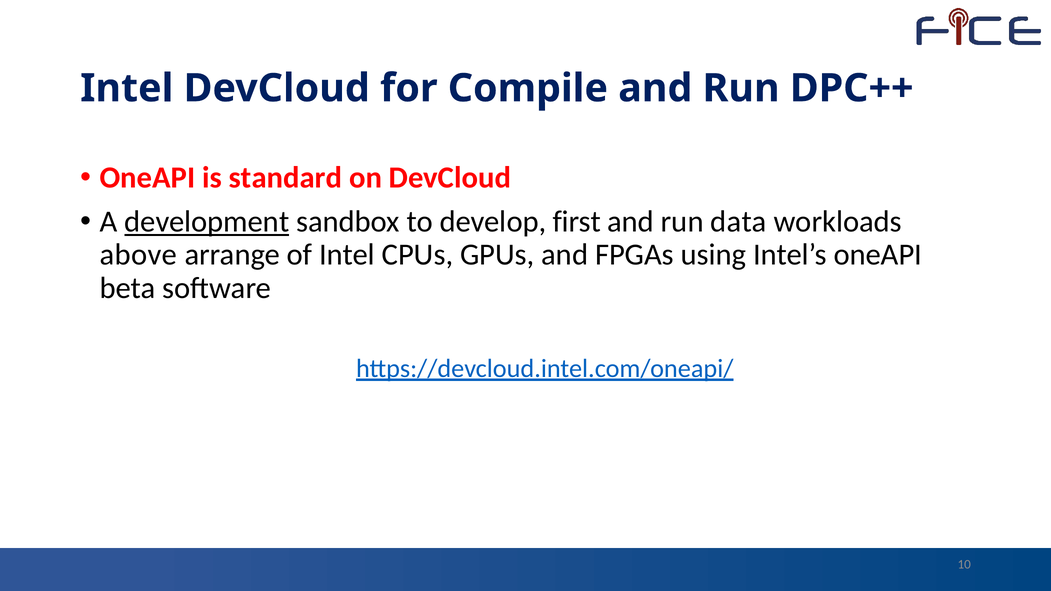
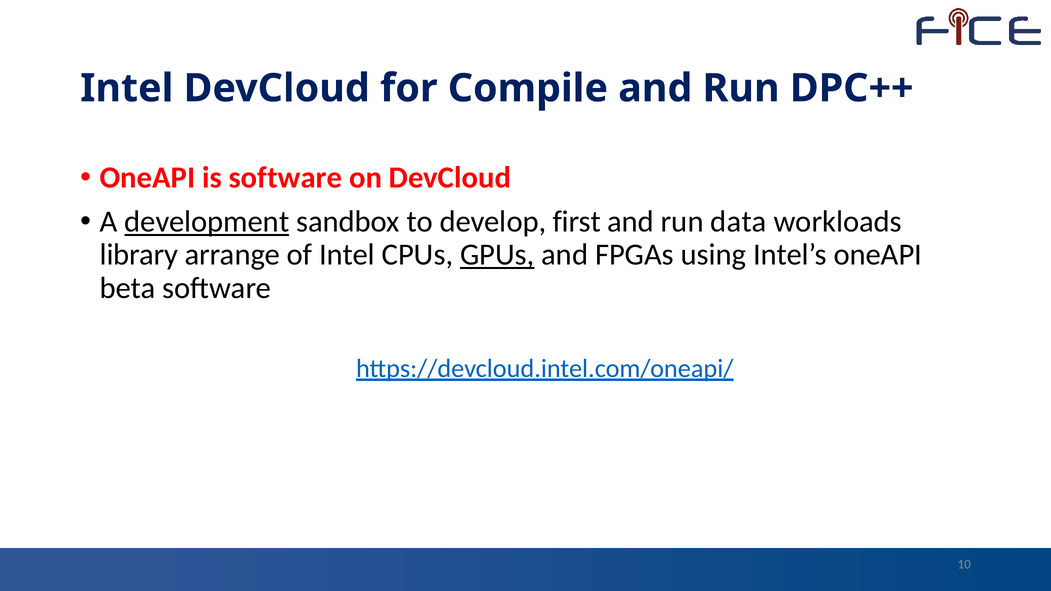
is standard: standard -> software (285, 178)
above: above -> library (139, 255)
GPUs underline: none -> present (497, 255)
